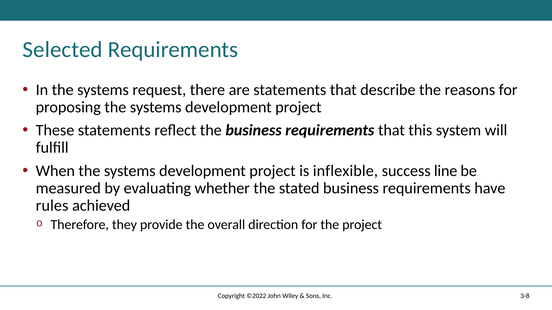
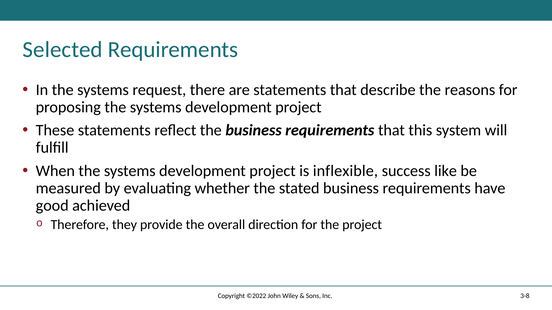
line: line -> like (446, 171)
rules: rules -> good (52, 206)
